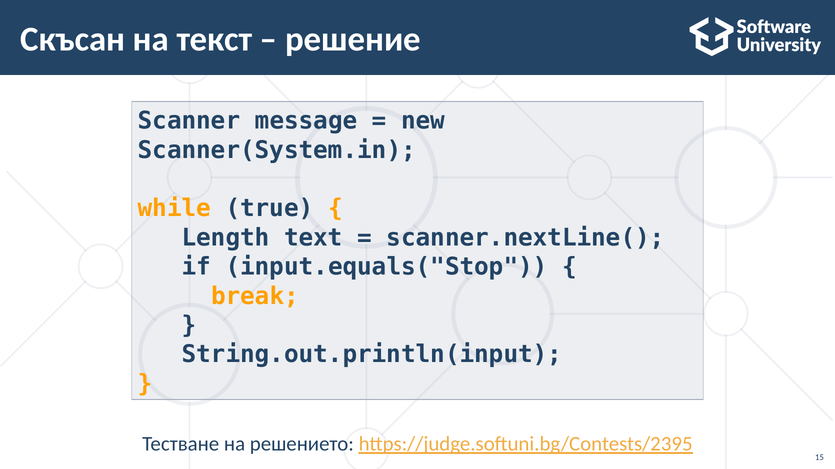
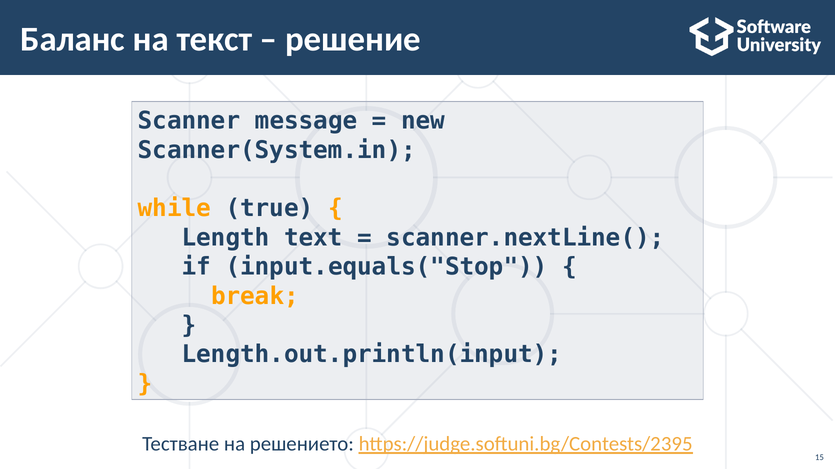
Скъсан: Скъсан -> Баланс (73, 40)
String.out.println(input: String.out.println(input -> Length.out.println(input (372, 355)
